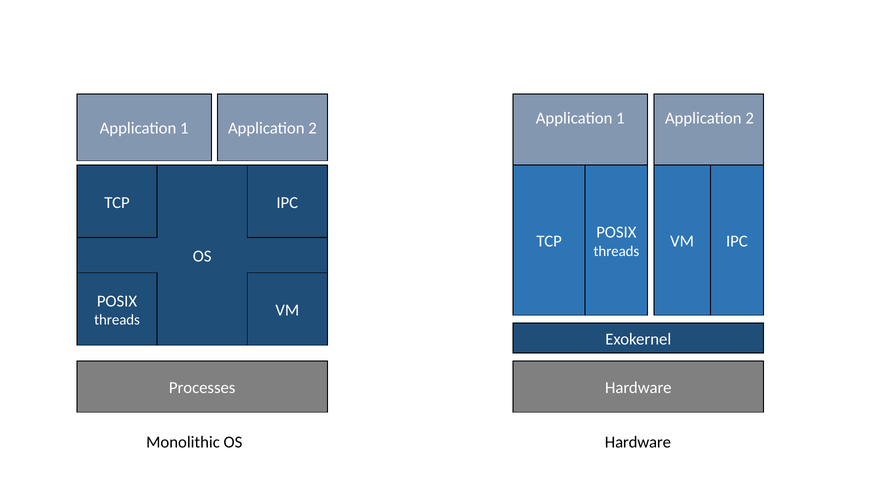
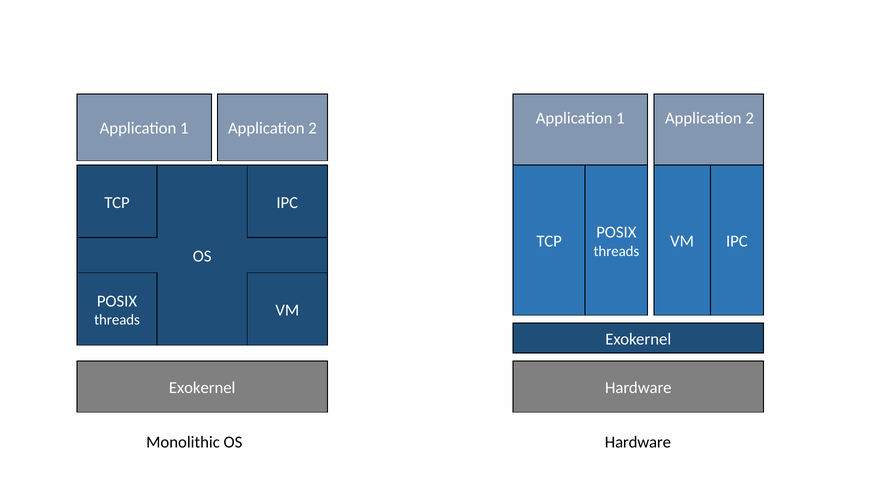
Processes: Processes -> Exokernel (202, 388)
